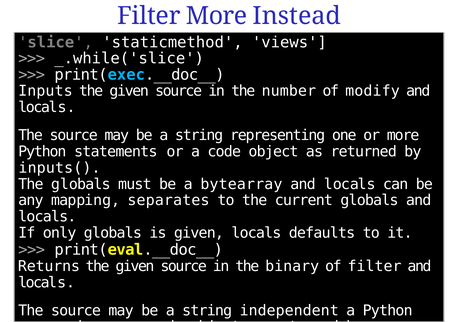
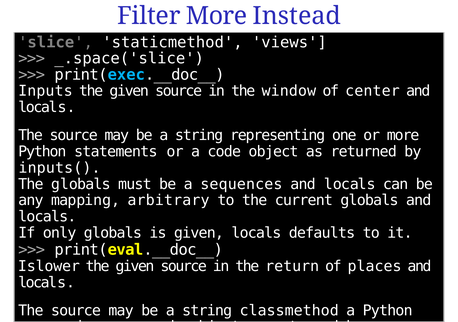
_.while('slice: _.while('slice -> _.space('slice (129, 59)
number: number -> window (289, 91)
modify: modify -> center (373, 91)
bytearray: bytearray -> sequences (241, 184)
separates: separates -> arbitrary (168, 201)
Returns: Returns -> Islower (49, 267)
binary: binary -> return (292, 267)
of filter: filter -> places (375, 267)
independent: independent -> classmethod (289, 311)
